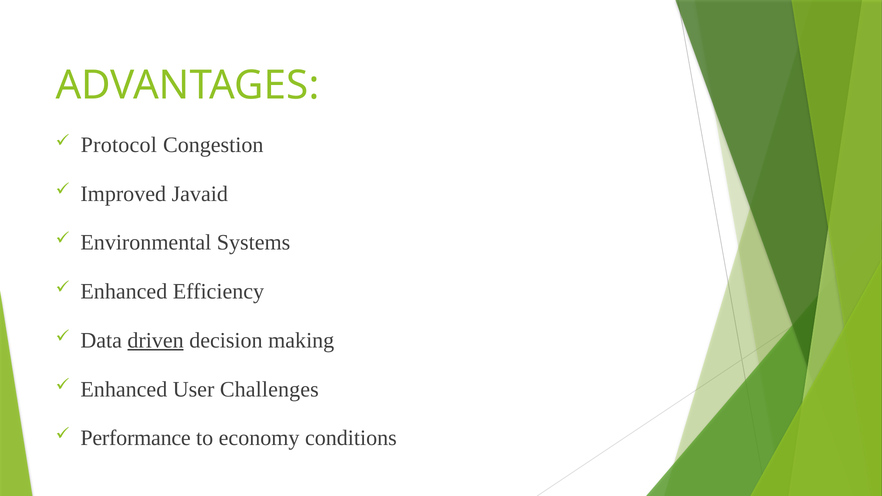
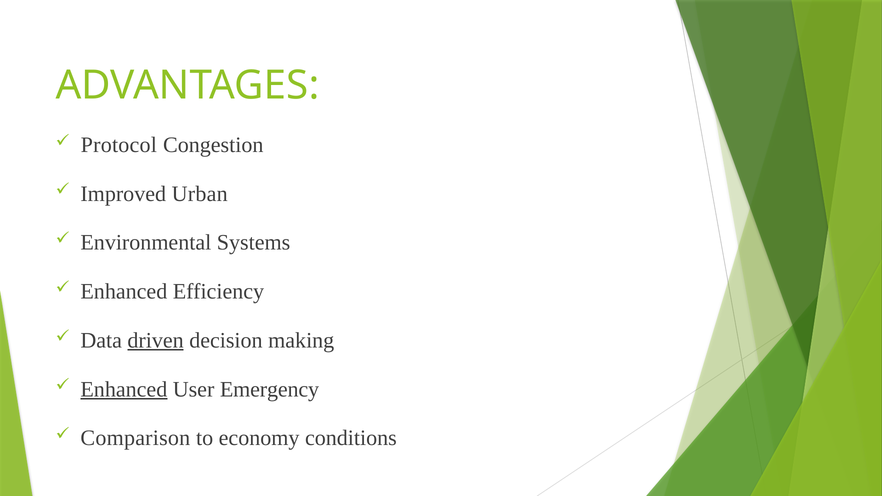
Javaid: Javaid -> Urban (200, 194)
Enhanced underline: none -> present (124, 389)
Challenges: Challenges -> Emergency (269, 389)
Performance: Performance -> Comparison (135, 438)
